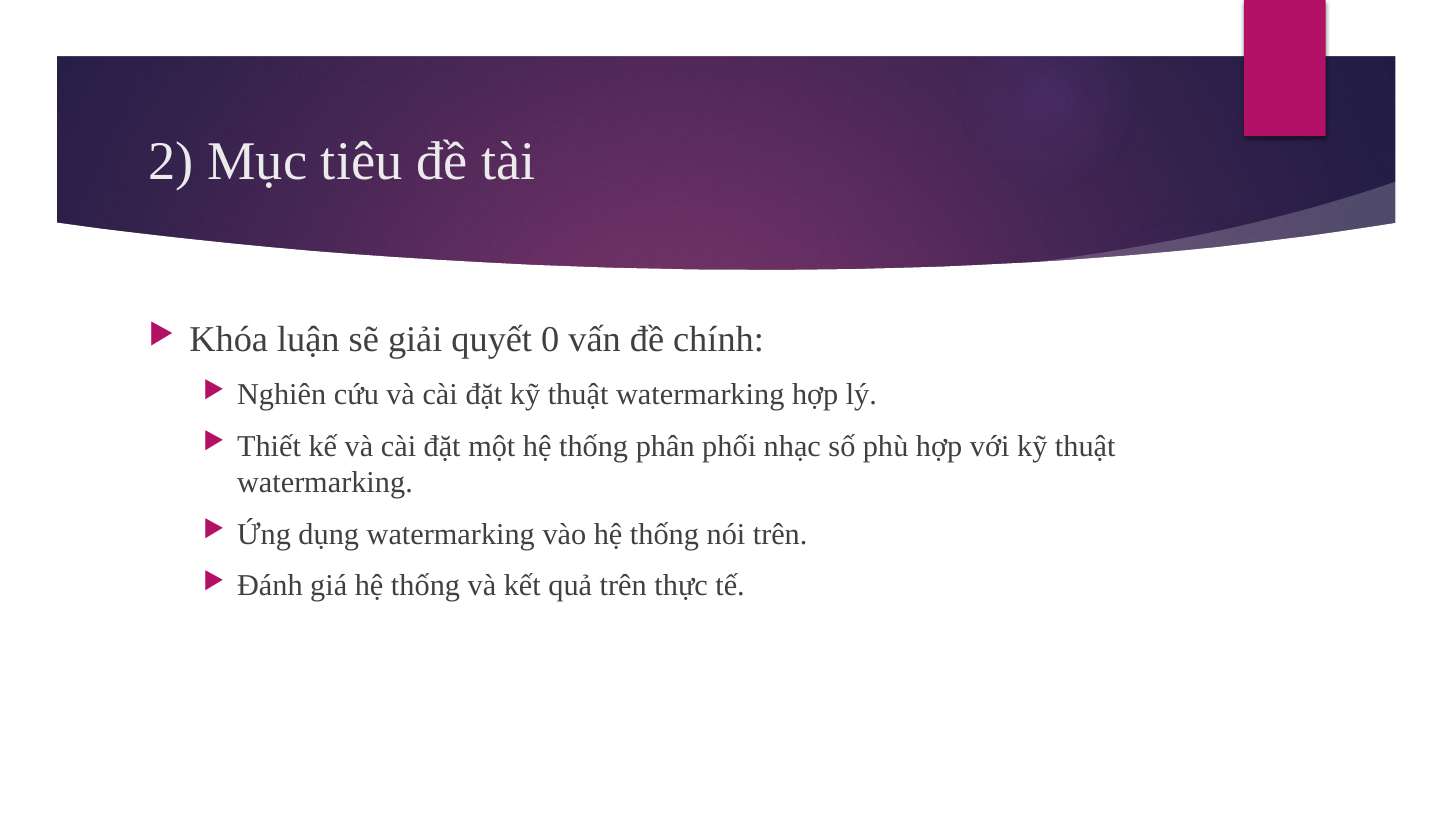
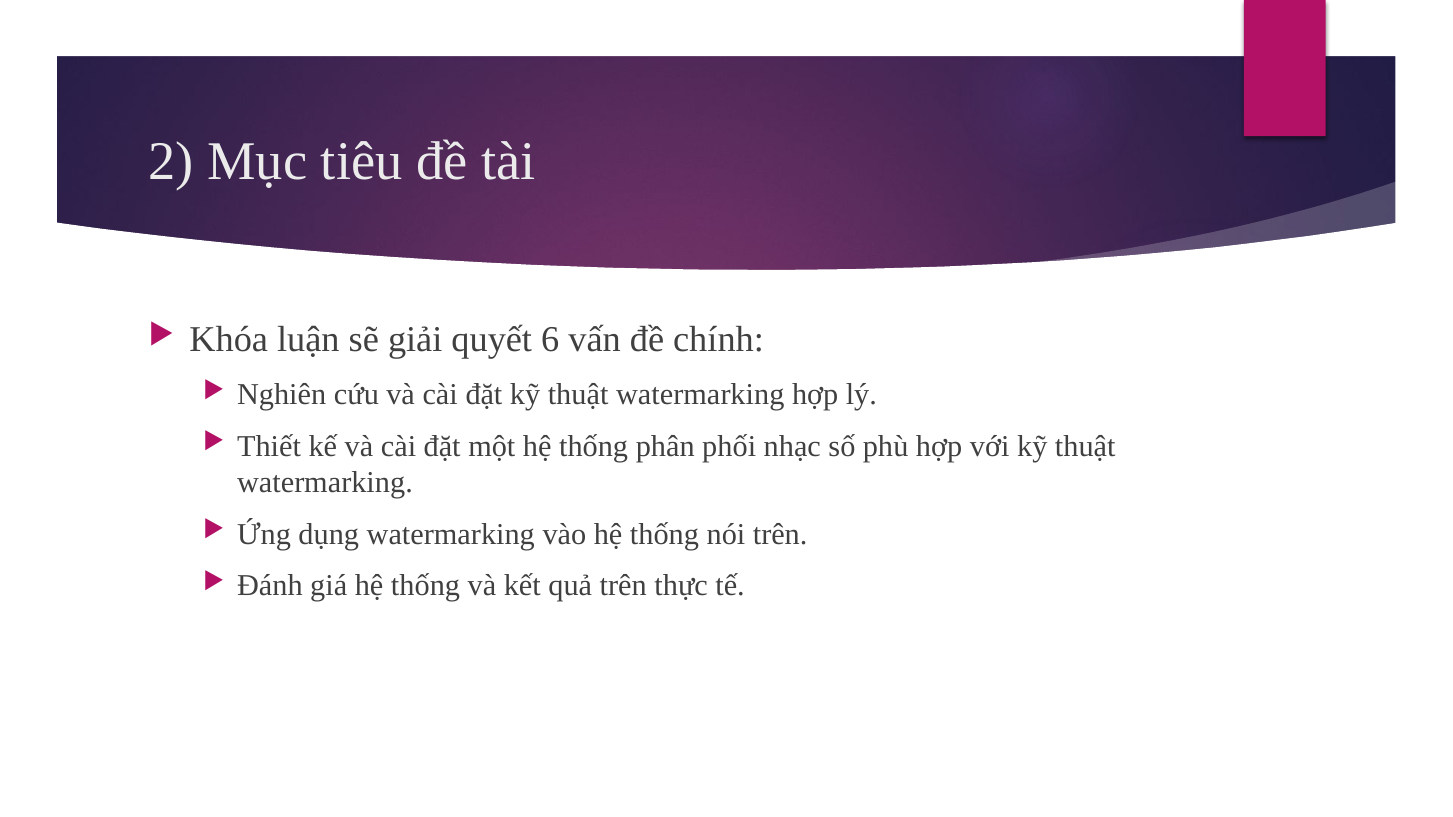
0: 0 -> 6 (550, 340)
